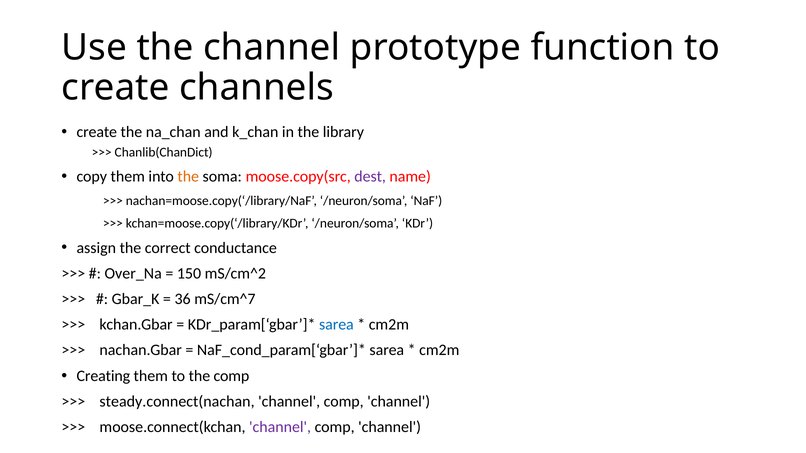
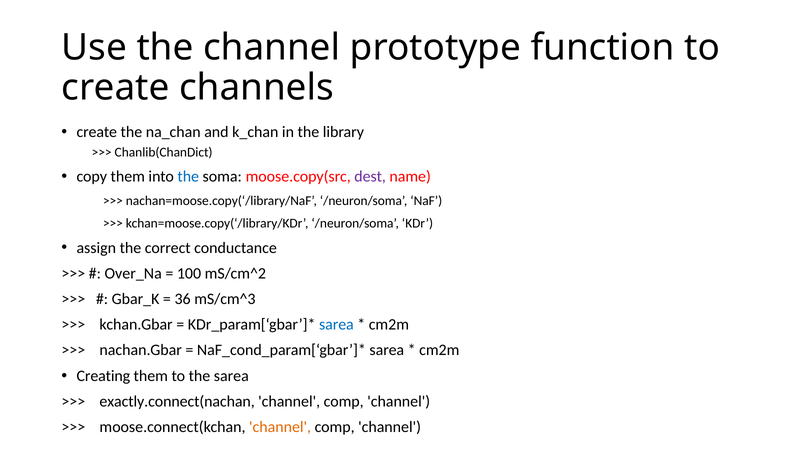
the colour: orange -> blue (188, 177)
150: 150 -> 100 (189, 274)
mS/cm^7: mS/cm^7 -> mS/cm^3 (225, 299)
the comp: comp -> sarea (231, 376)
steady.connect(nachan: steady.connect(nachan -> exactly.connect(nachan (177, 402)
channel colour: purple -> orange (280, 427)
